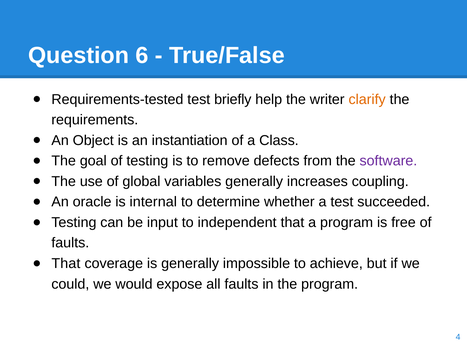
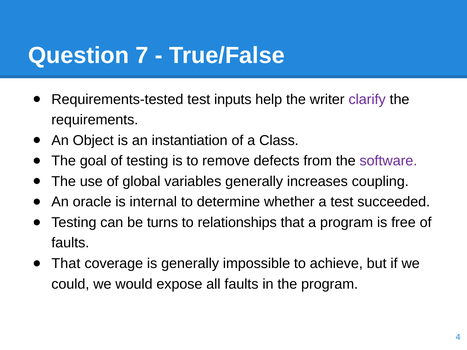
6: 6 -> 7 (142, 55)
briefly: briefly -> inputs (233, 99)
clarify colour: orange -> purple (367, 99)
input: input -> turns (162, 223)
independent: independent -> relationships (237, 223)
